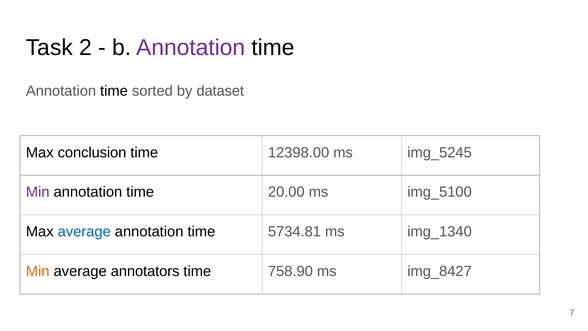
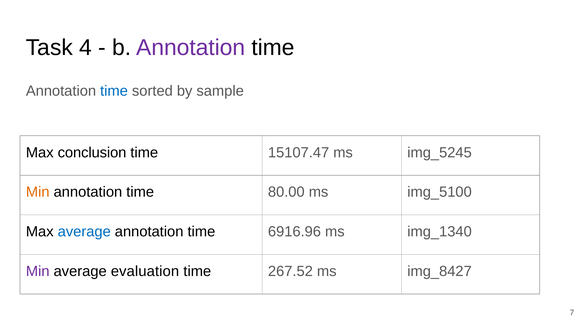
2: 2 -> 4 (85, 48)
time colour: black -> blue (114, 91)
dataset: dataset -> sample (220, 91)
12398.00: 12398.00 -> 15107.47 (299, 152)
Min colour: purple -> orange (38, 192)
20.00: 20.00 -> 80.00 (286, 192)
5734.81: 5734.81 -> 6916.96 (294, 232)
Min colour: orange -> purple (38, 271)
annotators: annotators -> evaluation (145, 271)
758.90: 758.90 -> 267.52 (290, 271)
